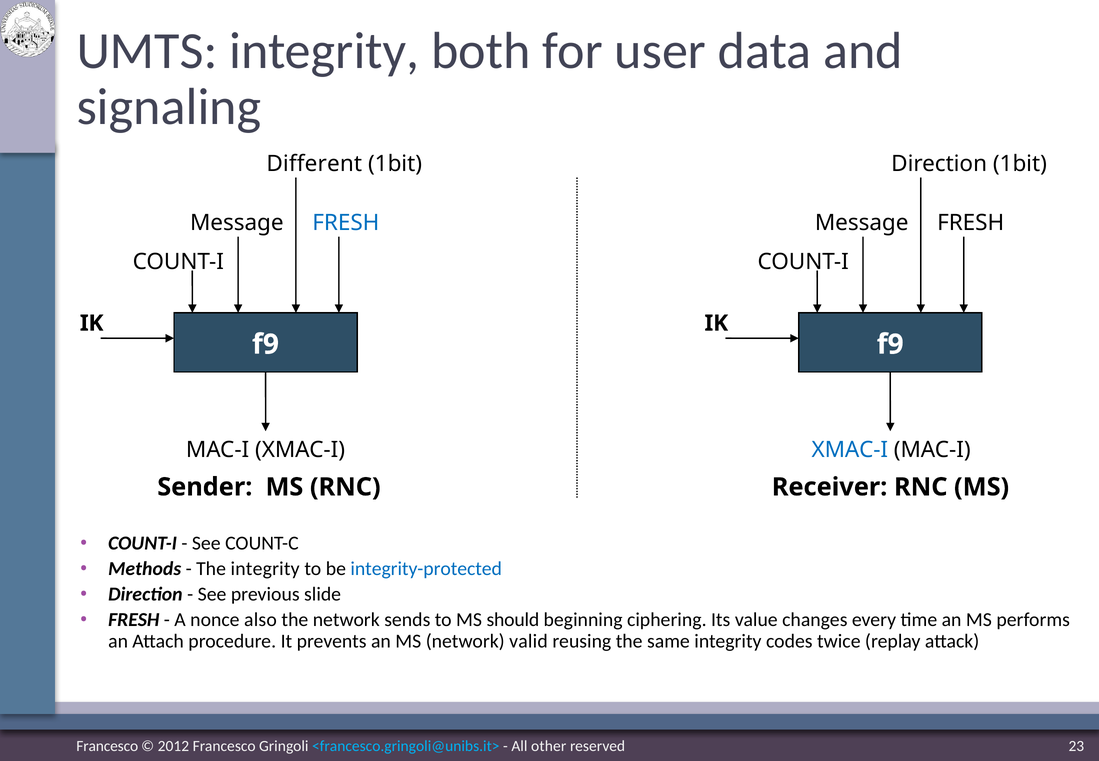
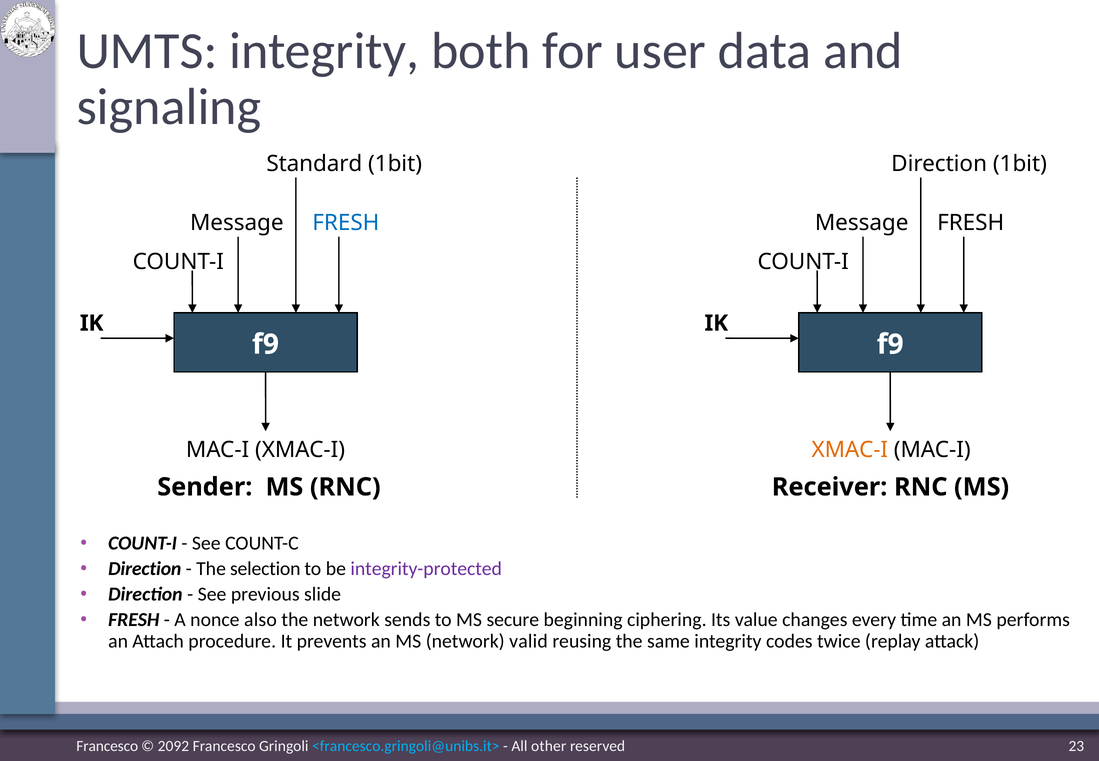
Different: Different -> Standard (314, 164)
XMAC-I colour: blue -> orange (850, 450)
Methods: Methods -> Direction (145, 569)
The integrity: integrity -> selection (265, 569)
integrity-protected colour: blue -> purple (426, 569)
should: should -> secure (513, 620)
2012: 2012 -> 2092 (173, 746)
